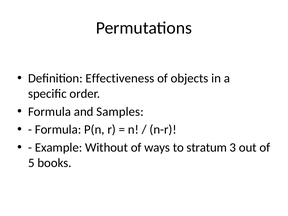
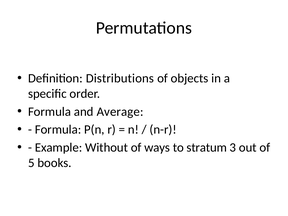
Effectiveness: Effectiveness -> Distributions (120, 78)
Samples: Samples -> Average (120, 112)
